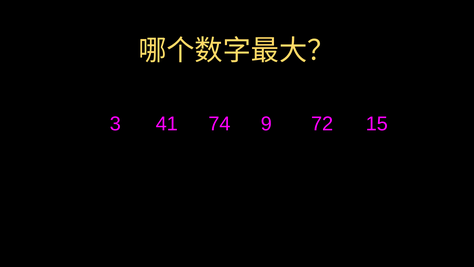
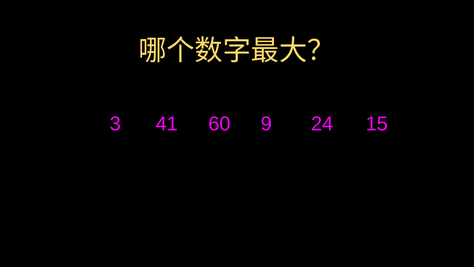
74: 74 -> 60 (219, 124)
72: 72 -> 24 (322, 124)
